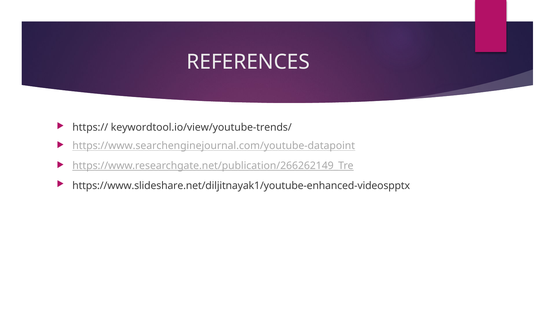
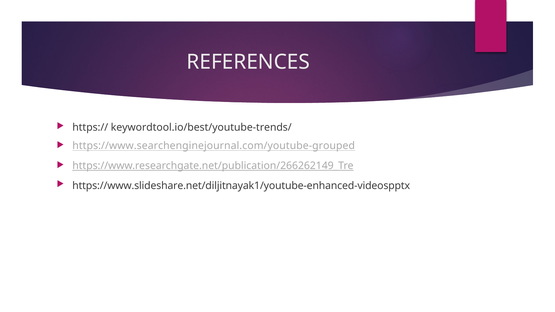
keywordtool.io/view/youtube-trends/: keywordtool.io/view/youtube-trends/ -> keywordtool.io/best/youtube-trends/ (201, 128)
https://www.searchenginejournal.com/youtube-datapoint: https://www.searchenginejournal.com/youtube-datapoint -> https://www.searchenginejournal.com/youtube-grouped (214, 146)
